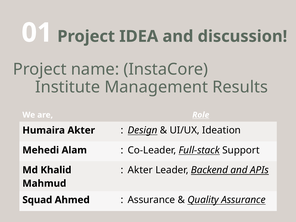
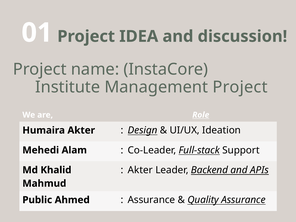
Management Results: Results -> Project (240, 87)
Squad: Squad -> Public (37, 200)
